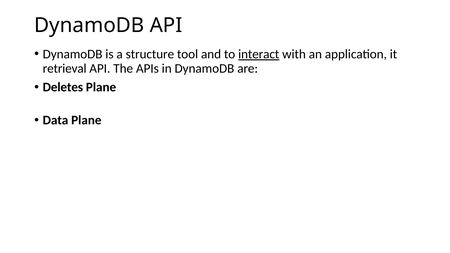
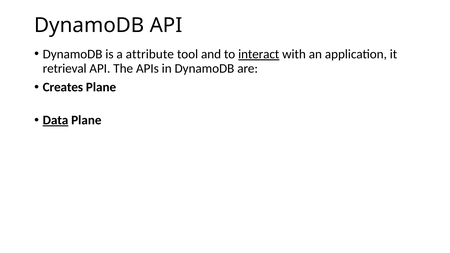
structure: structure -> attribute (150, 54)
Deletes: Deletes -> Creates (63, 87)
Data underline: none -> present (56, 120)
